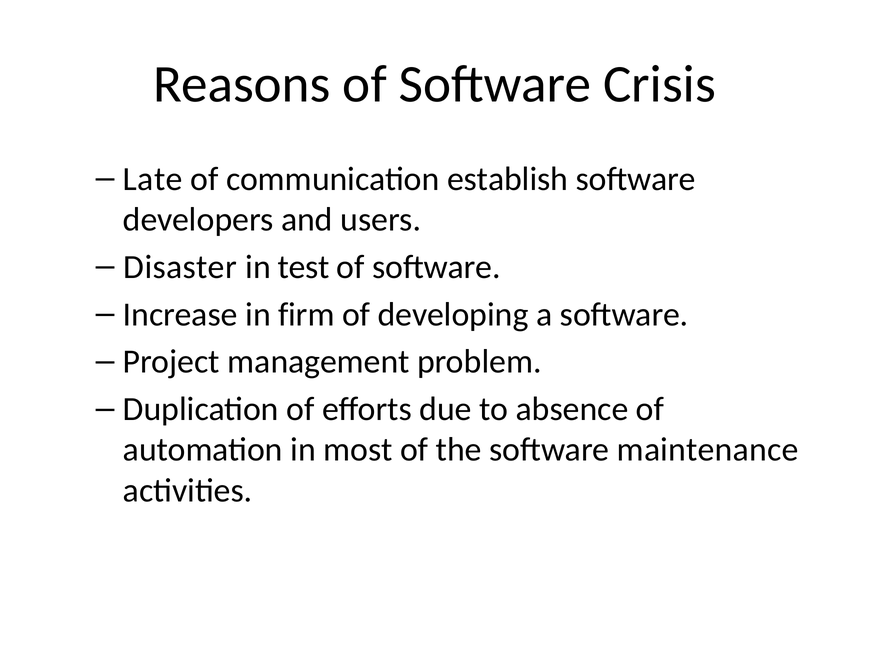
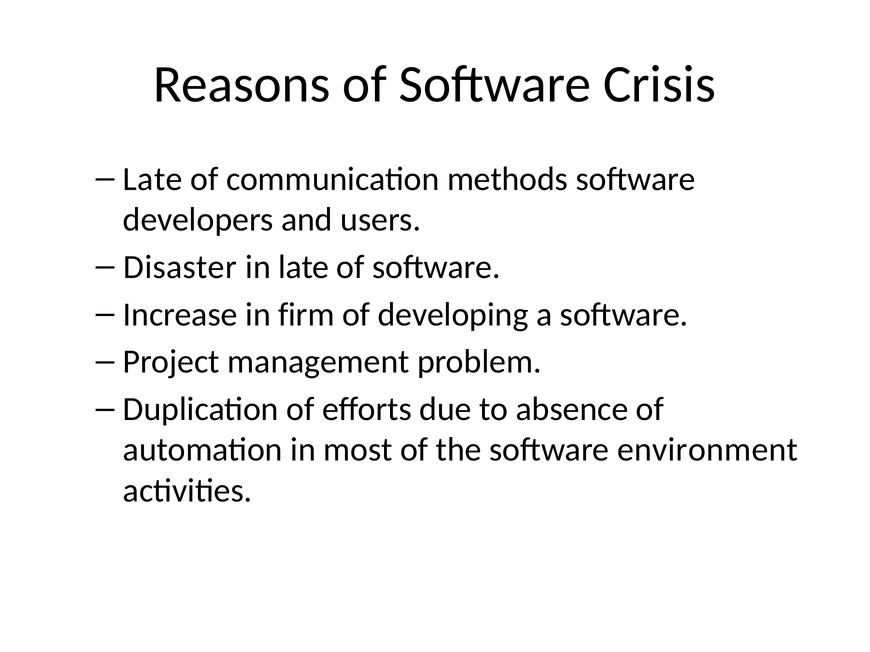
establish: establish -> methods (508, 179)
in test: test -> late (304, 267)
maintenance: maintenance -> environment (708, 450)
